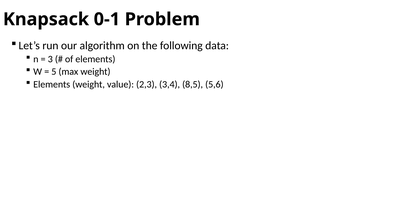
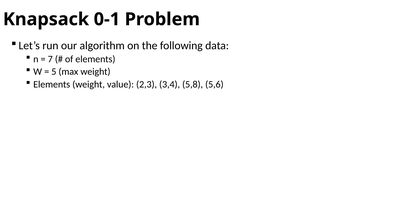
3: 3 -> 7 (50, 59)
8,5: 8,5 -> 5,8 (193, 84)
